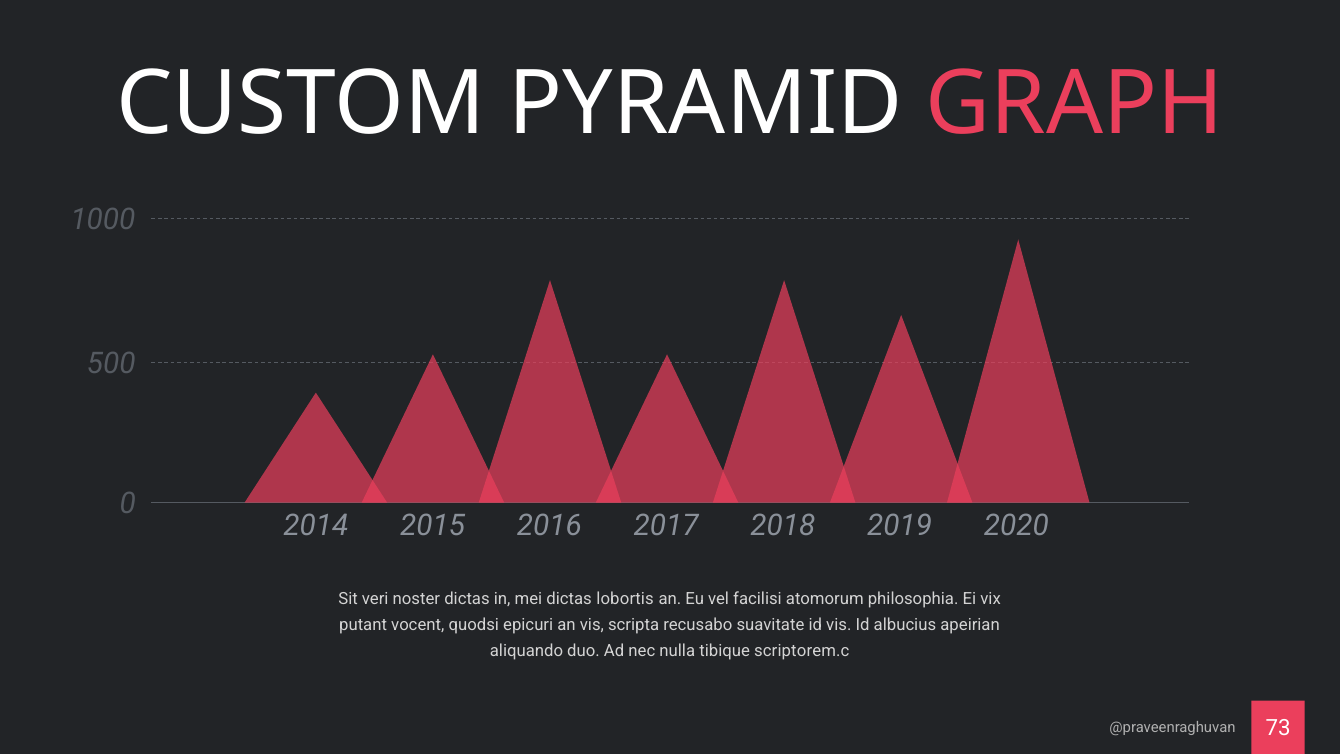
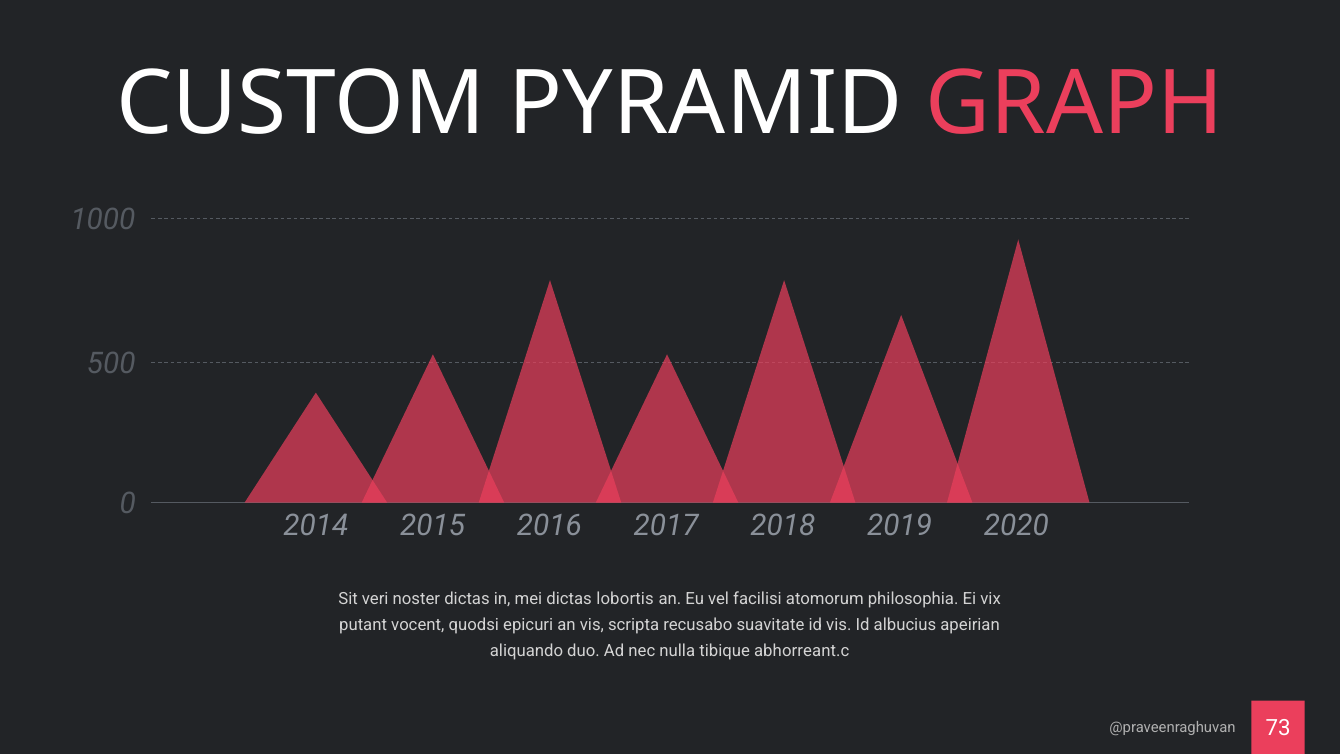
scriptorem.c: scriptorem.c -> abhorreant.c (802, 651)
